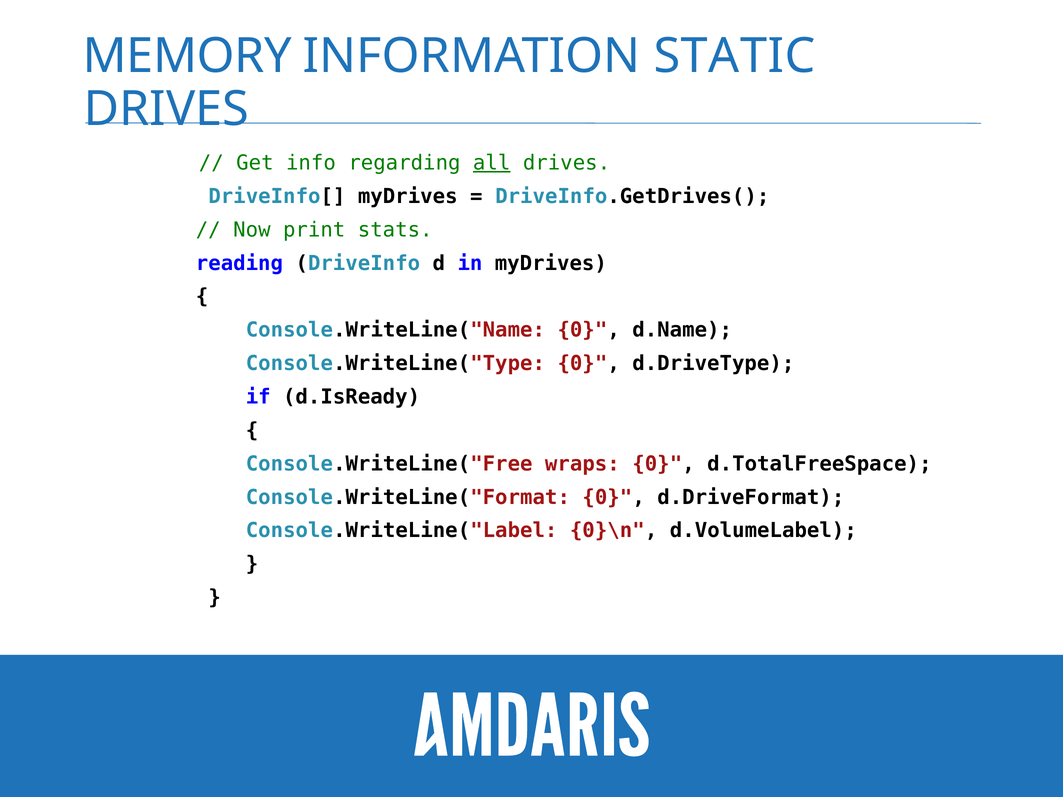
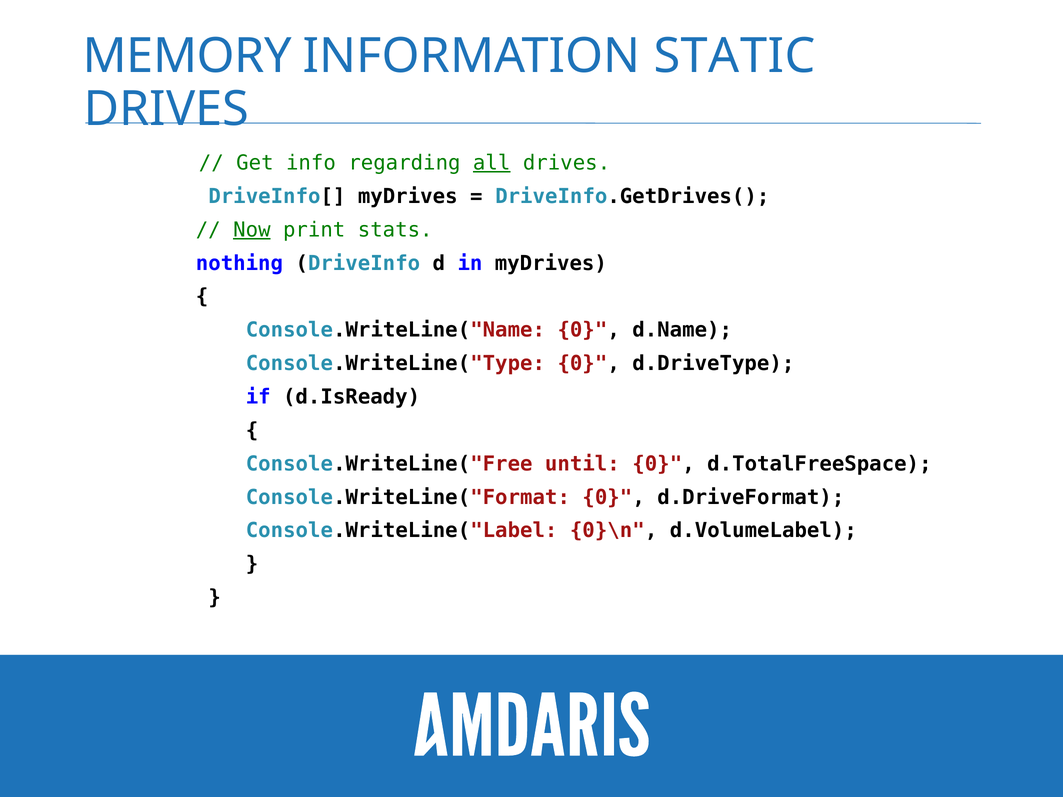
Now underline: none -> present (252, 230)
reading: reading -> nothing (239, 263)
wraps: wraps -> until (582, 464)
